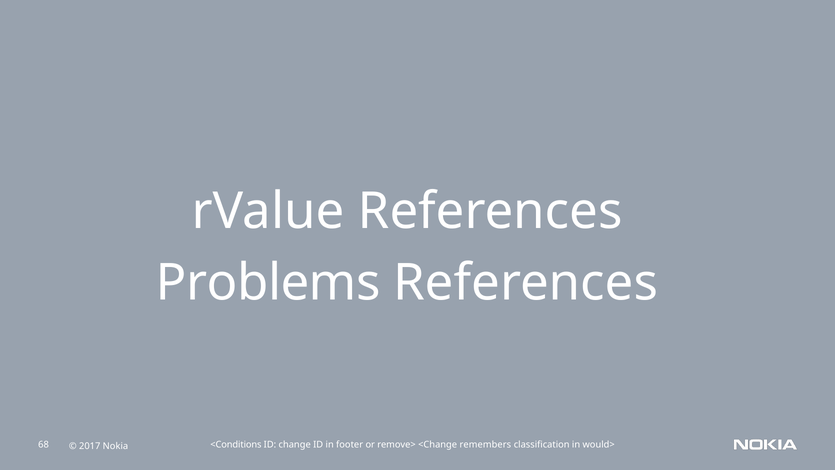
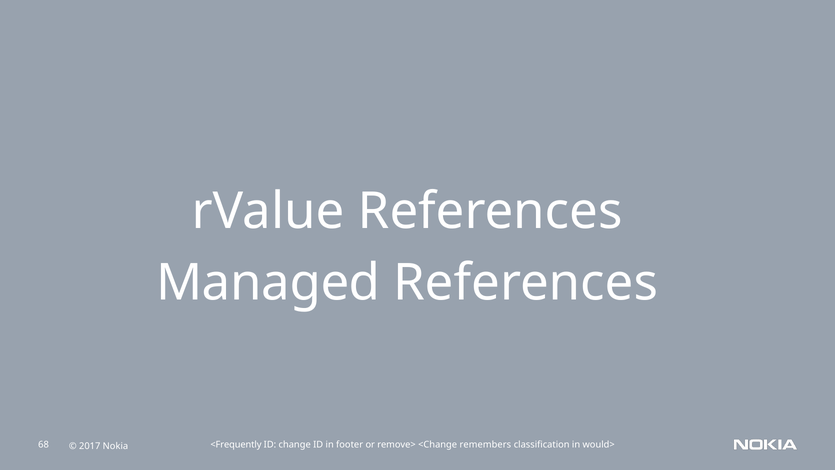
Problems: Problems -> Managed (268, 283)
<Conditions: <Conditions -> <Frequently (236, 444)
